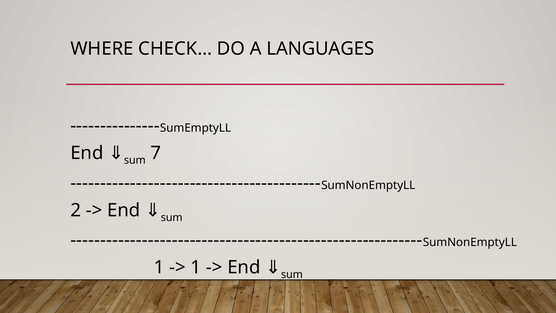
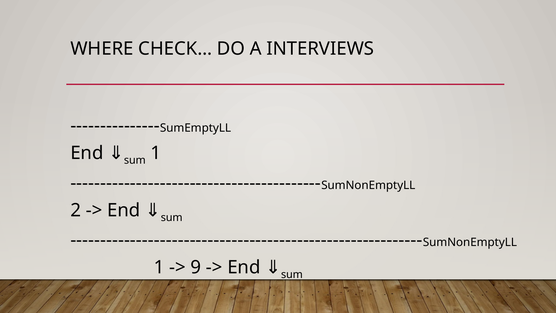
LANGUAGES: LANGUAGES -> INTERVIEWS (320, 49)
7: 7 -> 1 (156, 153)
1: 1 -> 9 (196, 267)
